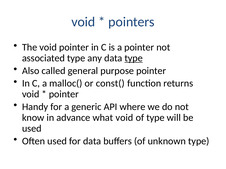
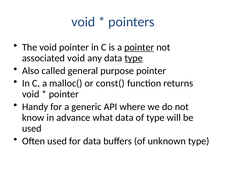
pointer underline: none -> present (139, 47)
associated type: type -> void (76, 58)
what void: void -> data (124, 118)
